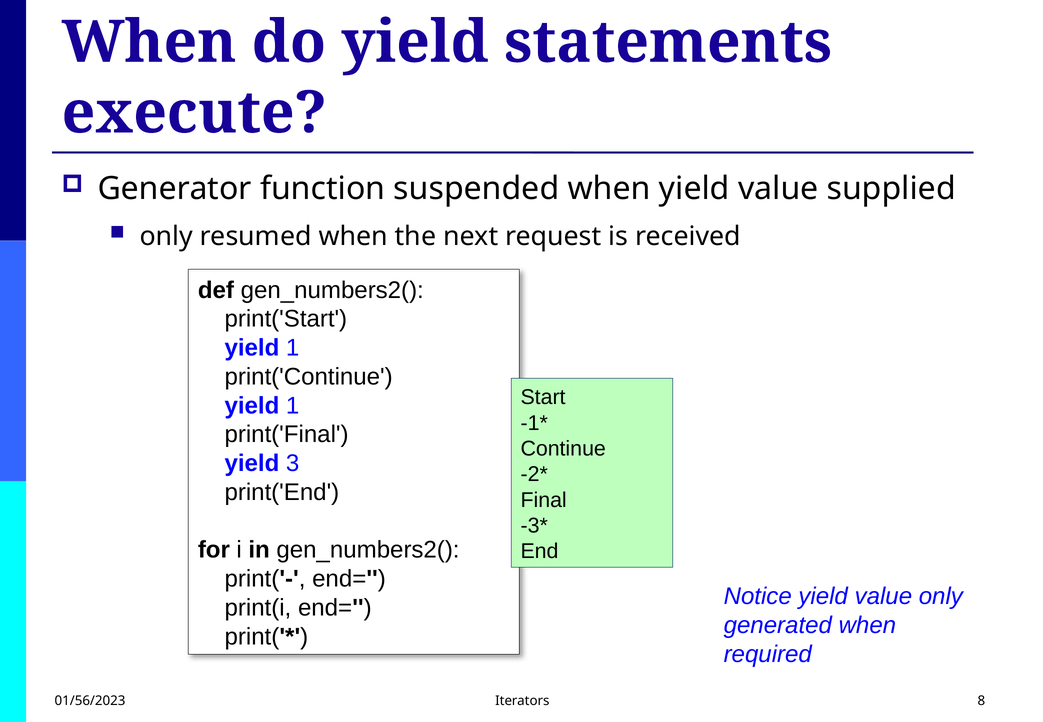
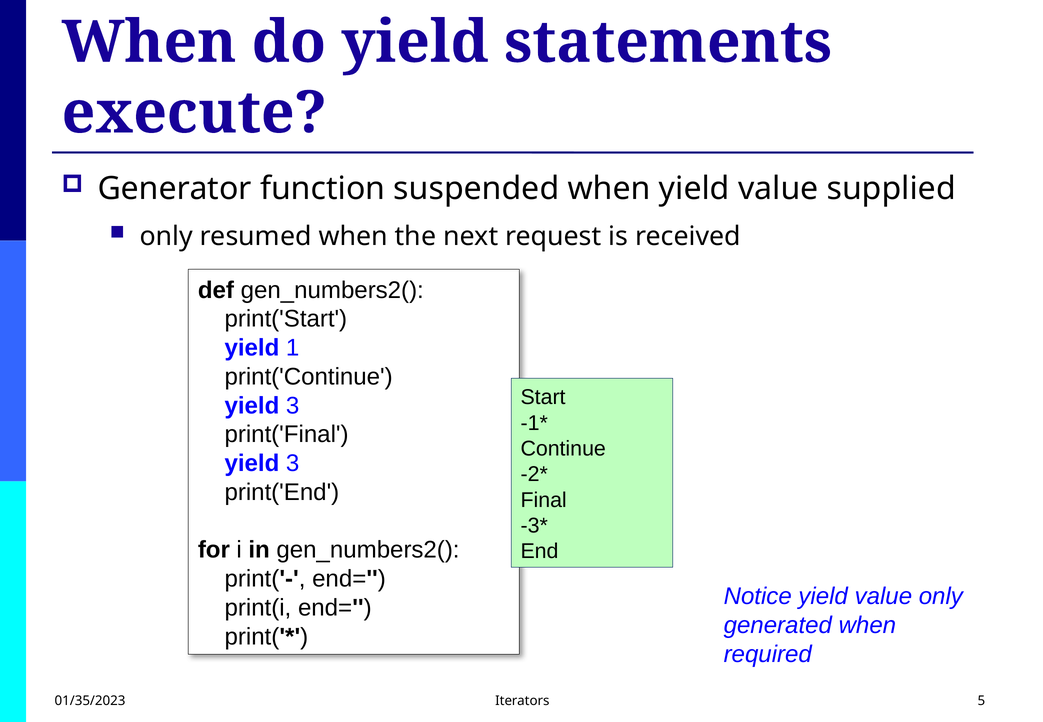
1: 1 -> 3 (293, 406)
01/56/2023: 01/56/2023 -> 01/35/2023 (90, 701)
8: 8 -> 5 (981, 701)
